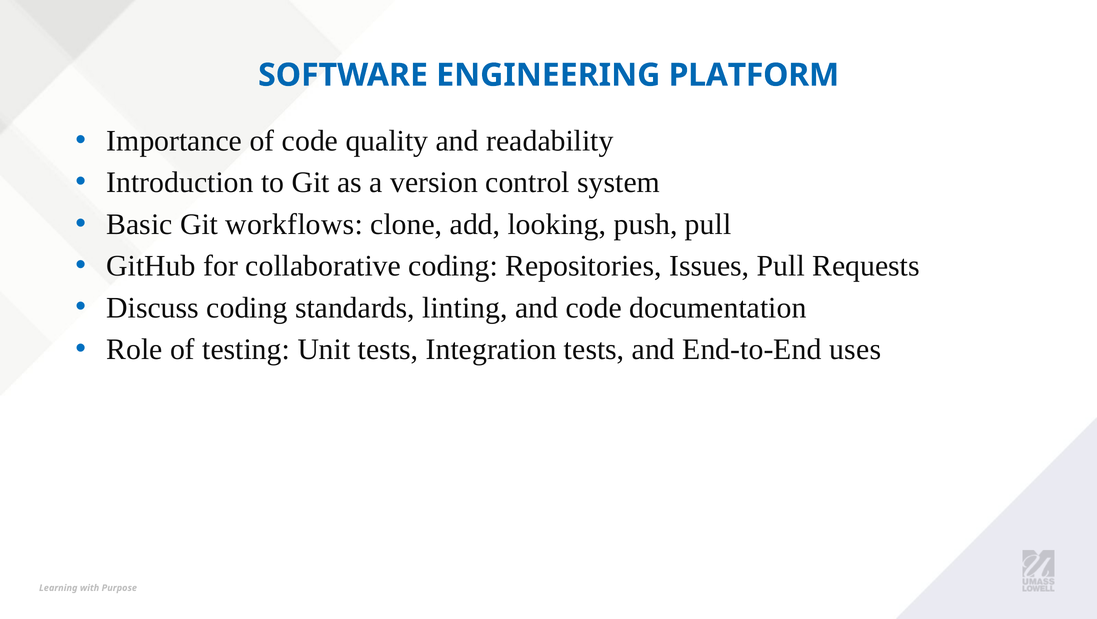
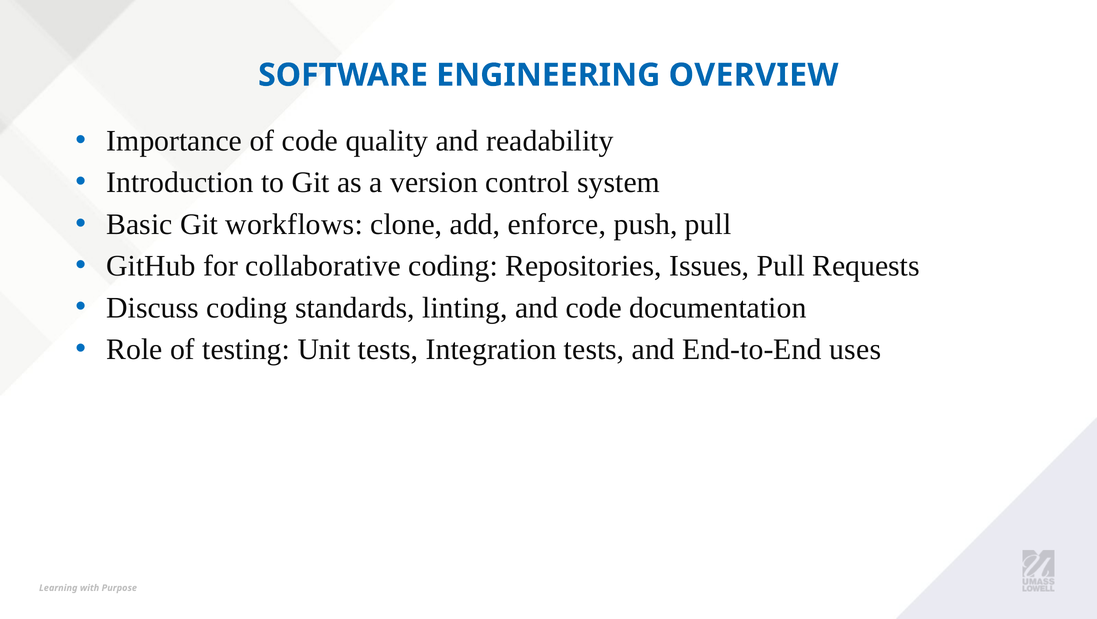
PLATFORM: PLATFORM -> OVERVIEW (754, 75)
looking: looking -> enforce (557, 224)
